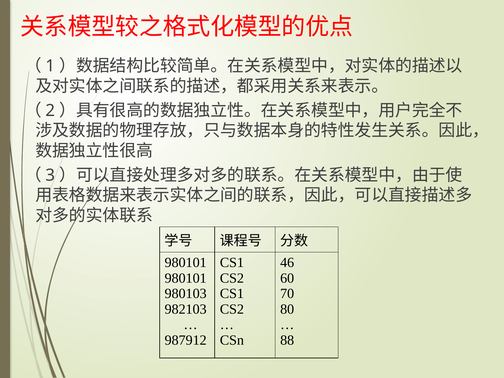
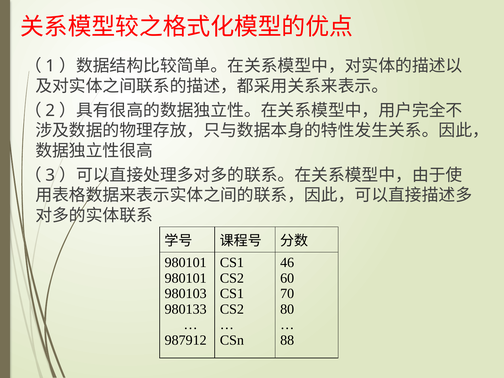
982103: 982103 -> 980133 (186, 309)
